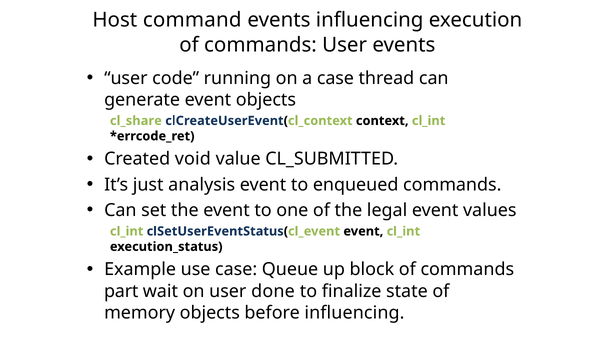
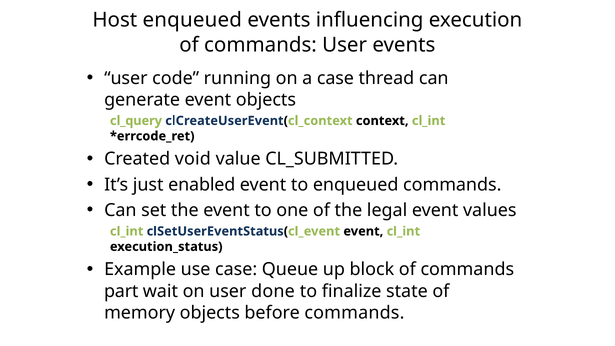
Host command: command -> enqueued (192, 20)
cl_share: cl_share -> cl_query (136, 121)
analysis: analysis -> enabled (202, 185)
before influencing: influencing -> commands (354, 313)
